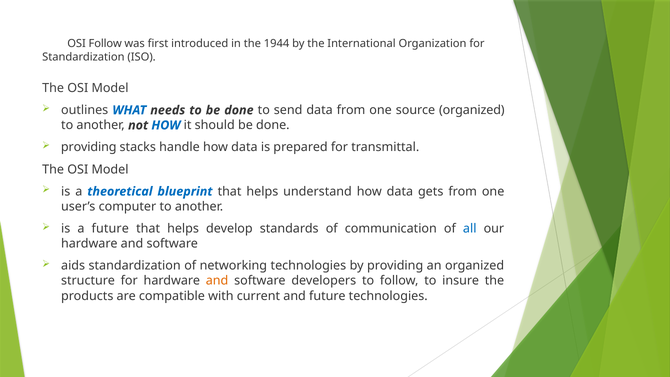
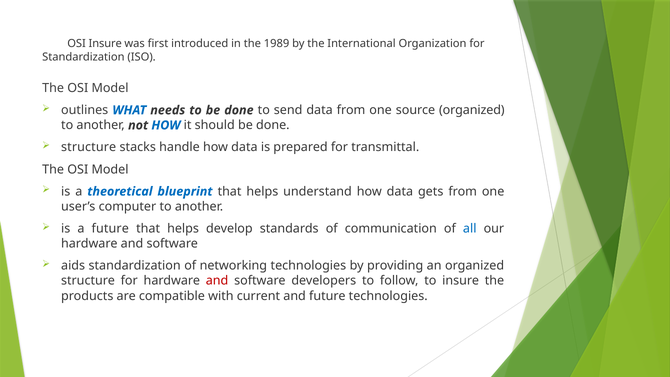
OSI Follow: Follow -> Insure (105, 43)
1944: 1944 -> 1989 (277, 43)
providing: providing -> structure (89, 147)
and colour: orange -> red (217, 281)
